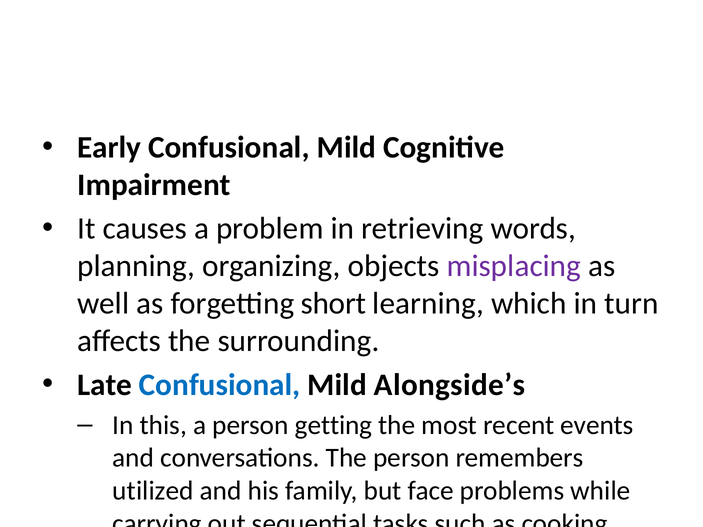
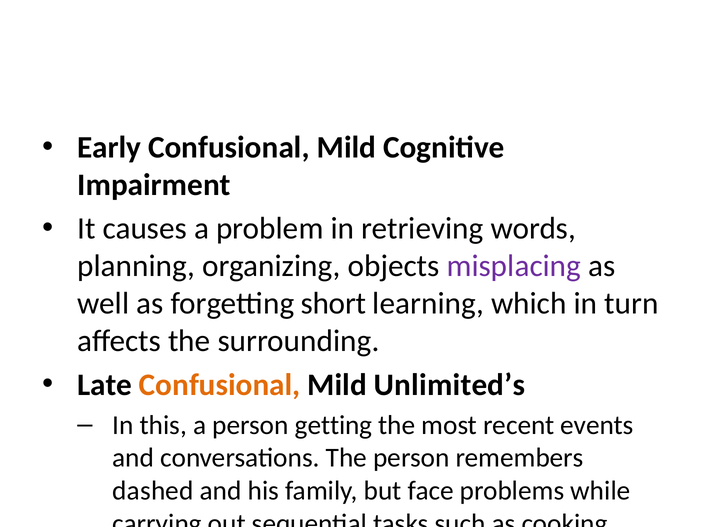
Confusional colour: blue -> orange (220, 385)
Alongside’s: Alongside’s -> Unlimited’s (450, 385)
utilized: utilized -> dashed (153, 491)
